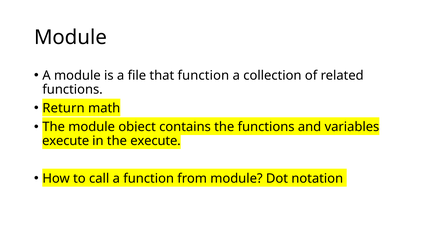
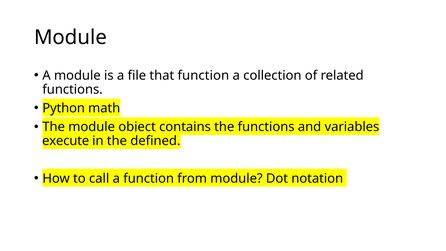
Return: Return -> Python (64, 108)
the execute: execute -> deﬁned (155, 141)
